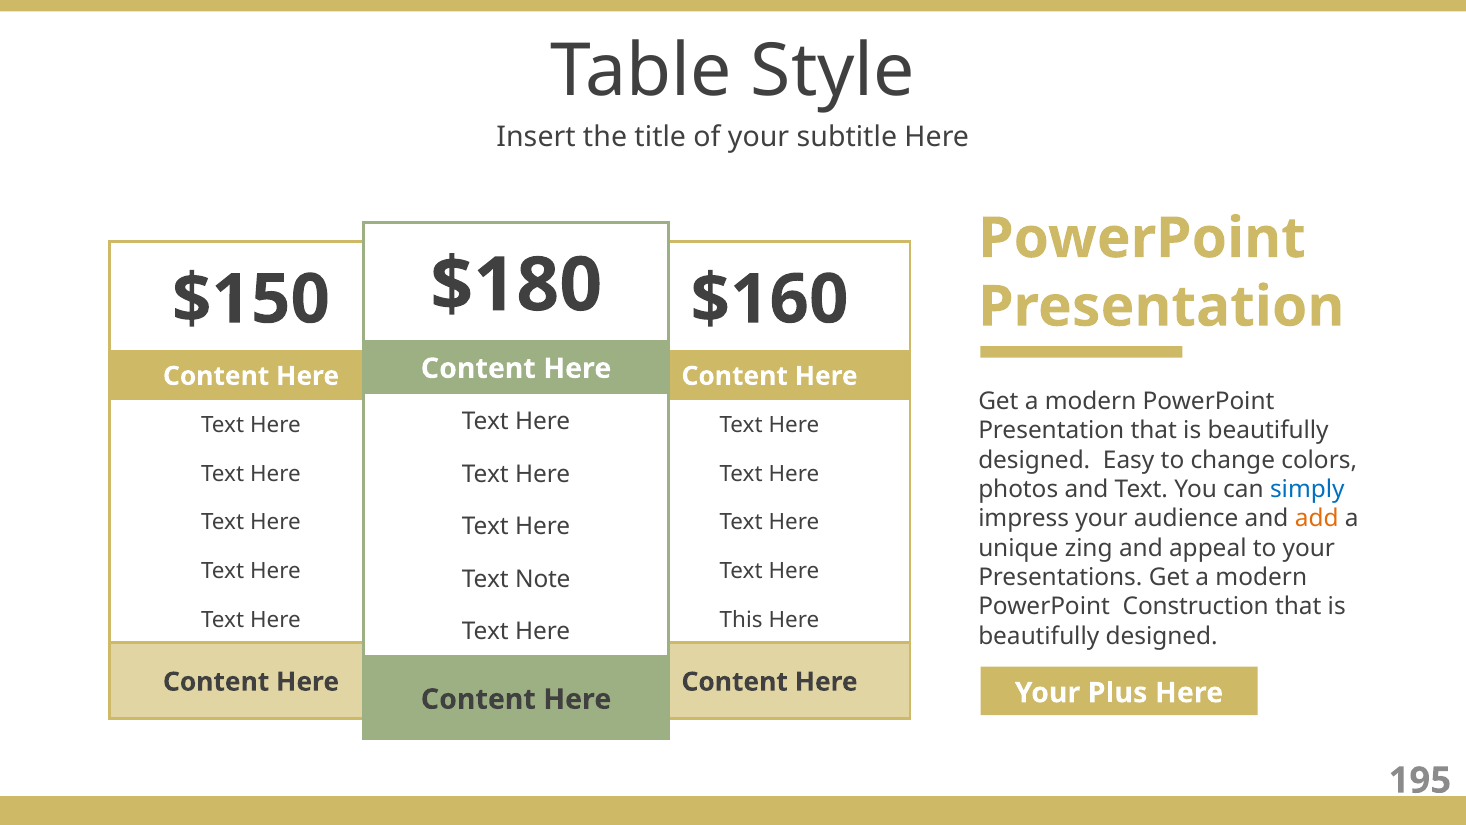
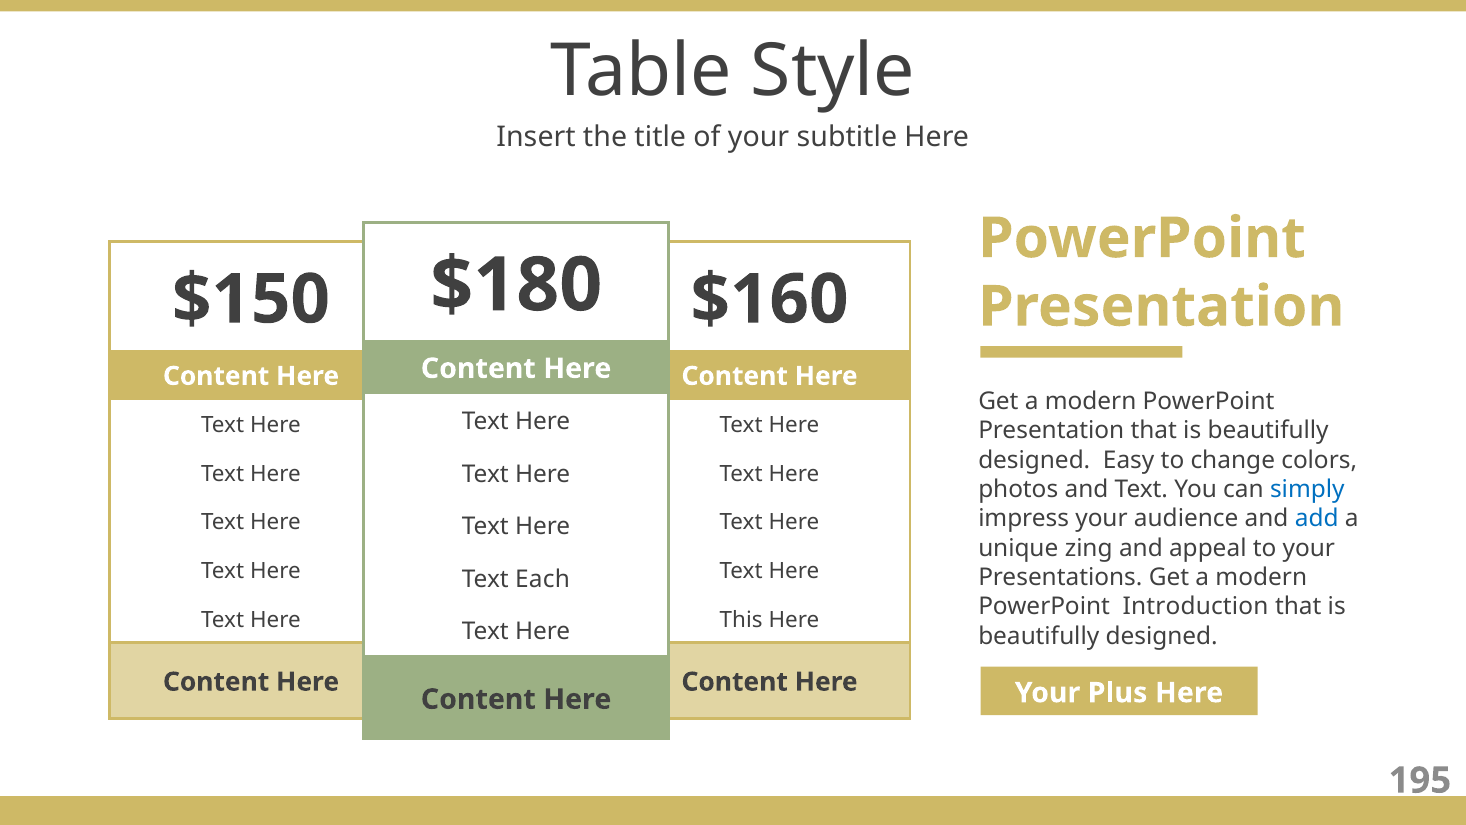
add colour: orange -> blue (1317, 518)
Note: Note -> Each (543, 579)
Construction: Construction -> Introduction (1196, 606)
